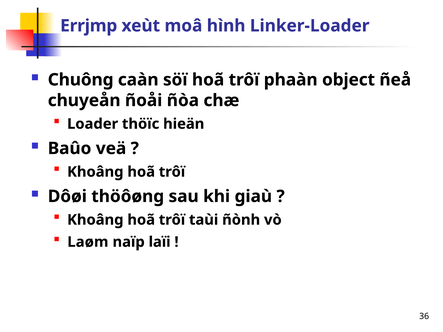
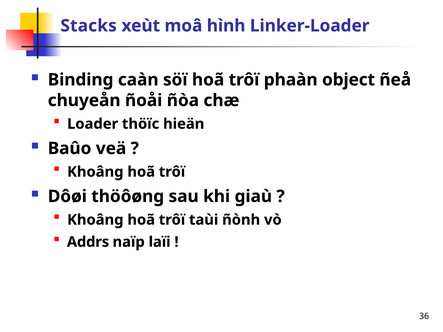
Errjmp: Errjmp -> Stacks (89, 26)
Chuông: Chuông -> Binding (81, 80)
Laøm: Laøm -> Addrs (88, 242)
